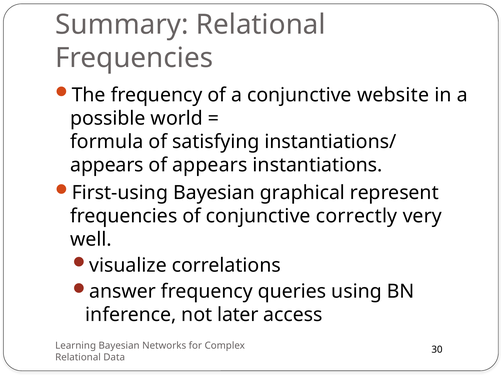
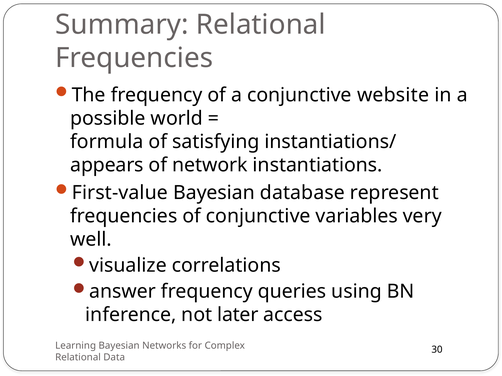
of appears: appears -> network (210, 165)
First-using: First-using -> First-value (120, 193)
graphical: graphical -> database (302, 193)
correctly: correctly -> variables (357, 216)
